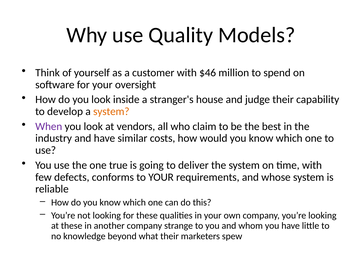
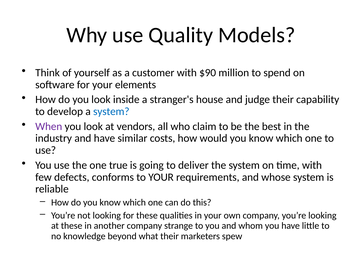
$46: $46 -> $90 (208, 73)
oversight: oversight -> elements (136, 85)
system colour: orange -> blue (111, 111)
